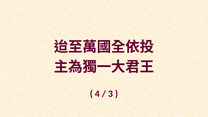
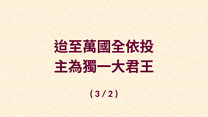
4: 4 -> 3 (97, 94)
3: 3 -> 2 (111, 94)
